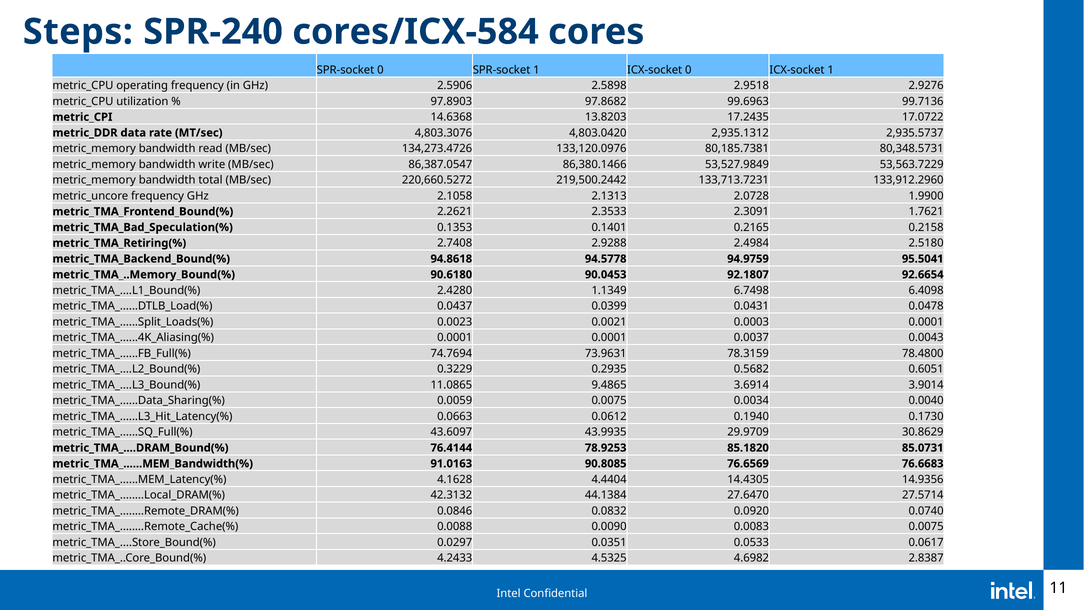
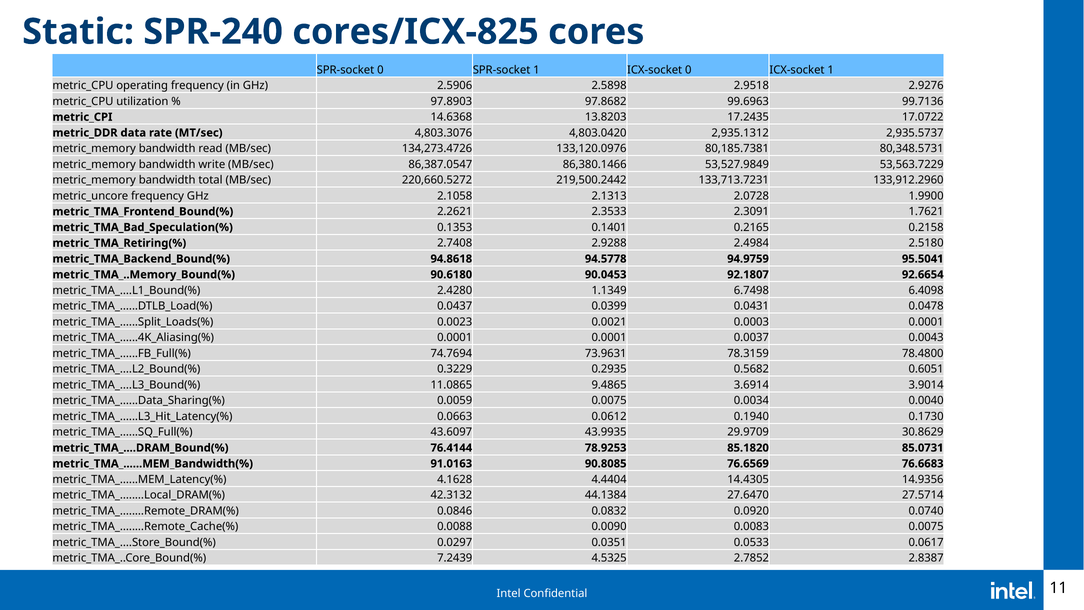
Steps: Steps -> Static (78, 32)
cores/ICX-584: cores/ICX-584 -> cores/ICX-825 (416, 32)
4.2433: 4.2433 -> 7.2439 (455, 558)
4.6982: 4.6982 -> 2.7852 (751, 558)
